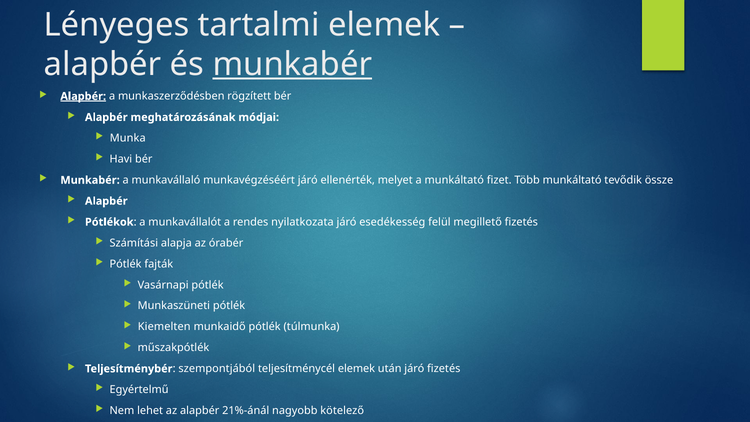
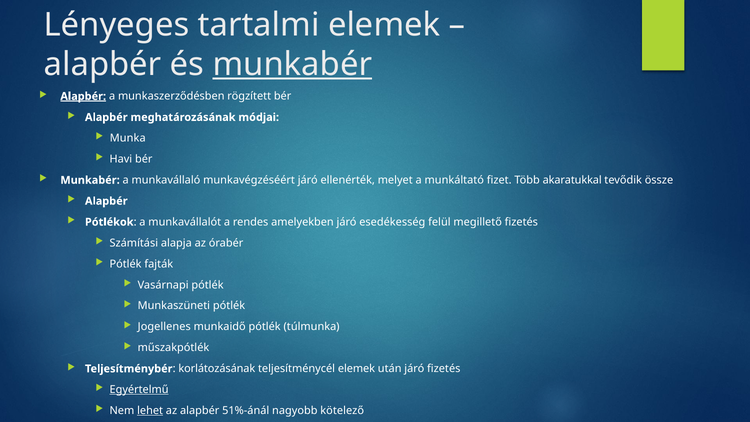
Több munkáltató: munkáltató -> akaratukkal (572, 180)
nyilatkozata: nyilatkozata -> amelyekben (302, 222)
Kiemelten: Kiemelten -> Jogellenes (164, 327)
szempontjából: szempontjából -> korlátozásának (217, 369)
Egyértelmű underline: none -> present (139, 390)
lehet underline: none -> present (150, 411)
21%-ánál: 21%-ánál -> 51%-ánál (246, 411)
